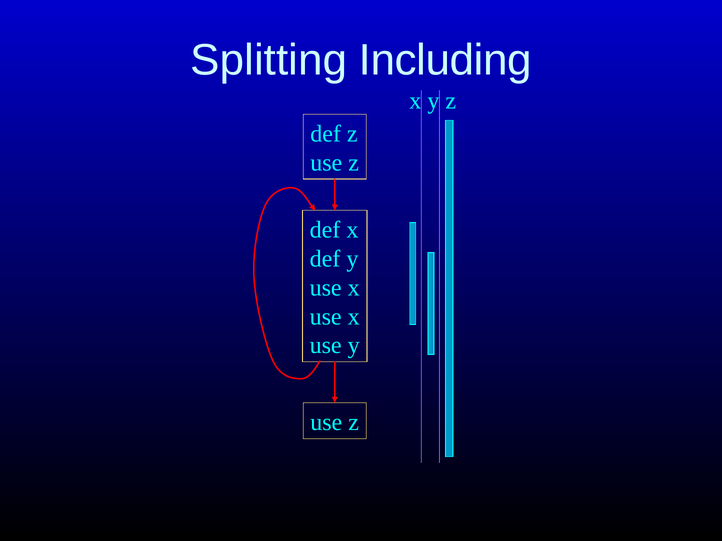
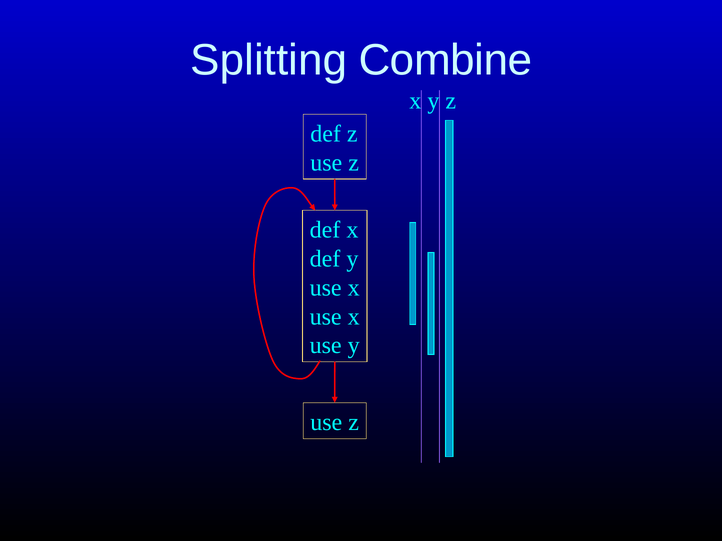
Including: Including -> Combine (445, 60)
